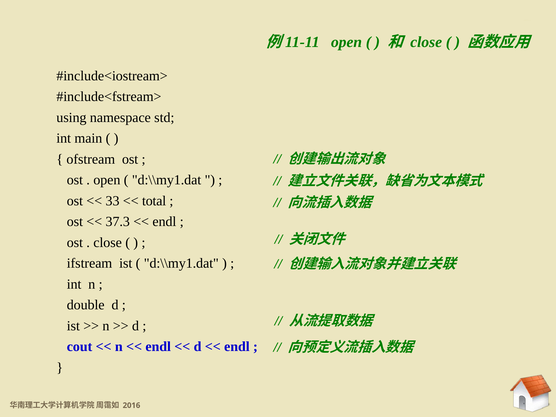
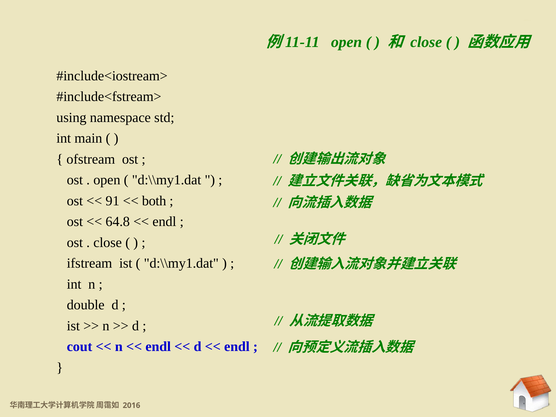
33: 33 -> 91 (113, 201)
total: total -> both (154, 201)
37.3: 37.3 -> 64.8 (118, 222)
